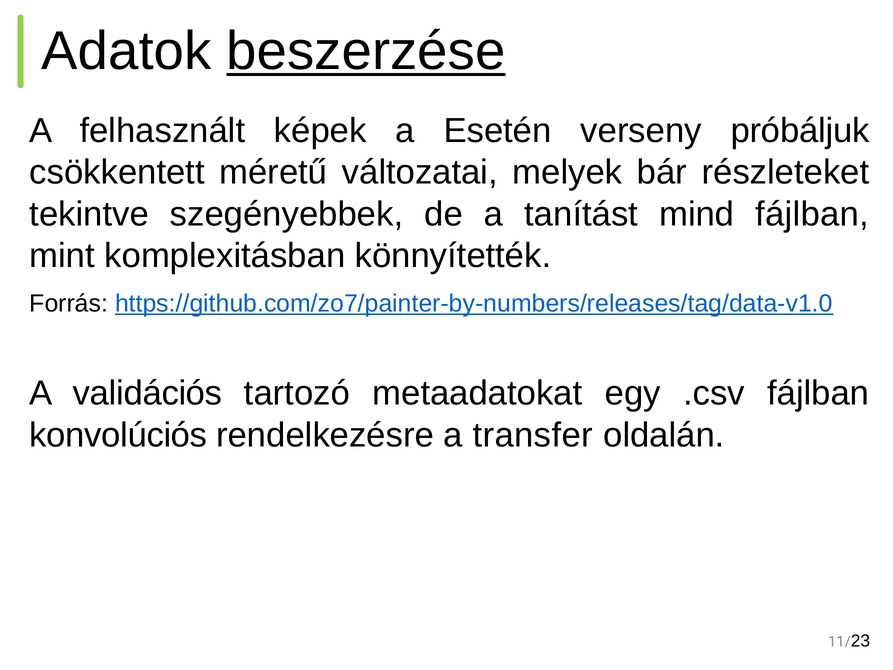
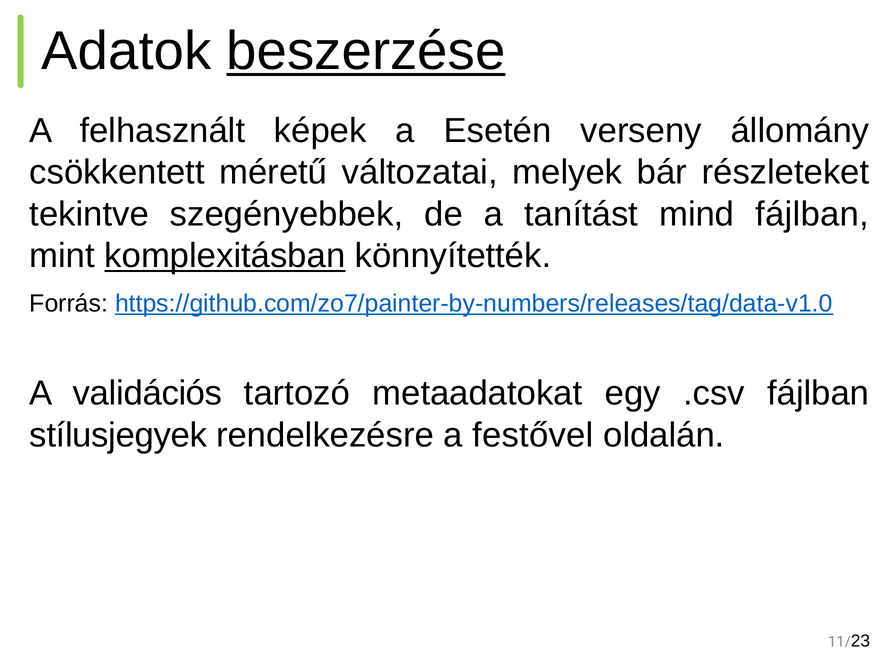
próbáljuk: próbáljuk -> állomány (800, 131)
komplexitásban underline: none -> present (225, 256)
konvolúciós: konvolúciós -> stílusjegyek (118, 435)
transfer: transfer -> festővel (533, 435)
